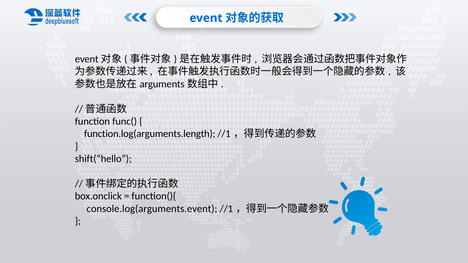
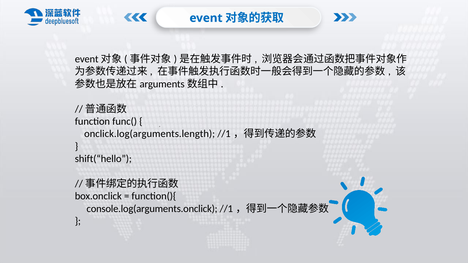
function.log(arguments.length: function.log(arguments.length -> onclick.log(arguments.length (150, 134)
console.log(arguments.event: console.log(arguments.event -> console.log(arguments.onclick (152, 209)
